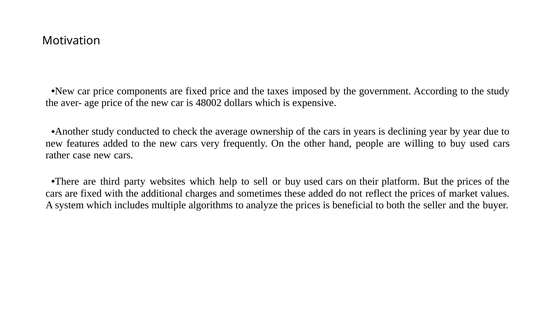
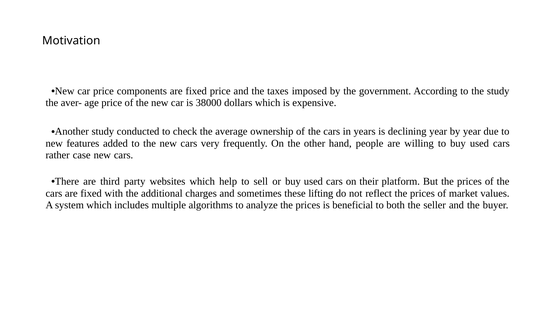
48002: 48002 -> 38000 (209, 103)
these added: added -> lifting (321, 193)
